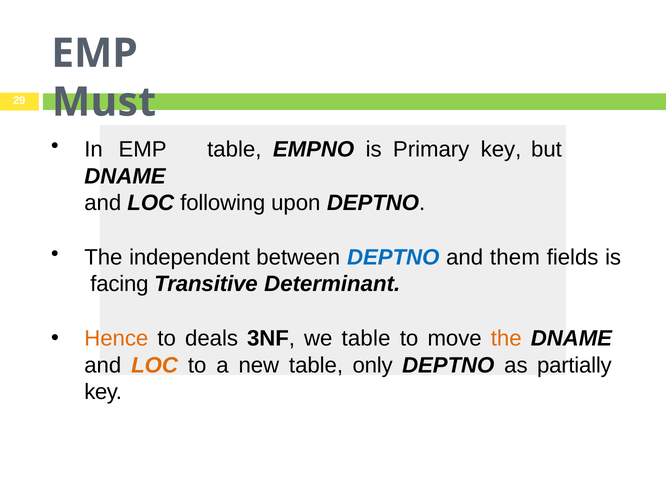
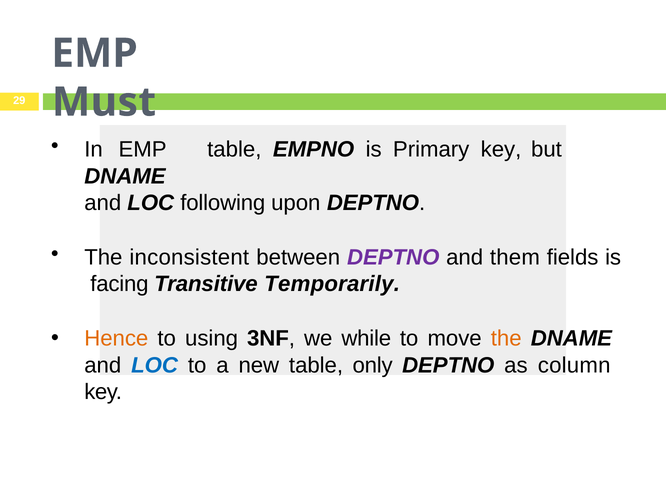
independent: independent -> inconsistent (189, 257)
DEPTNO colour: blue -> purple (393, 257)
Determinant: Determinant -> Temporarily (332, 284)
deals: deals -> using (212, 338)
we table: table -> while (366, 338)
LOC colour: orange -> blue (155, 365)
partially: partially -> column (574, 365)
